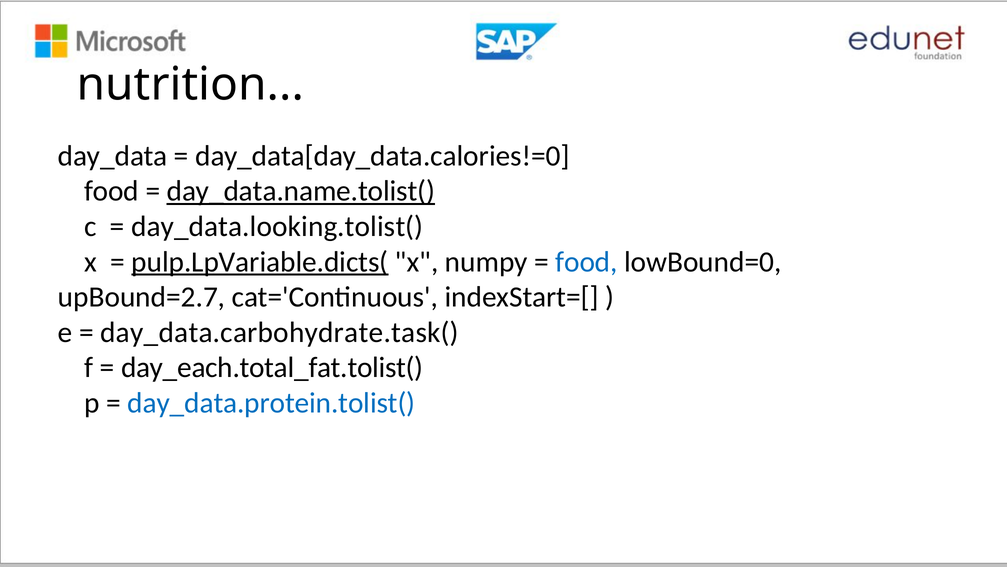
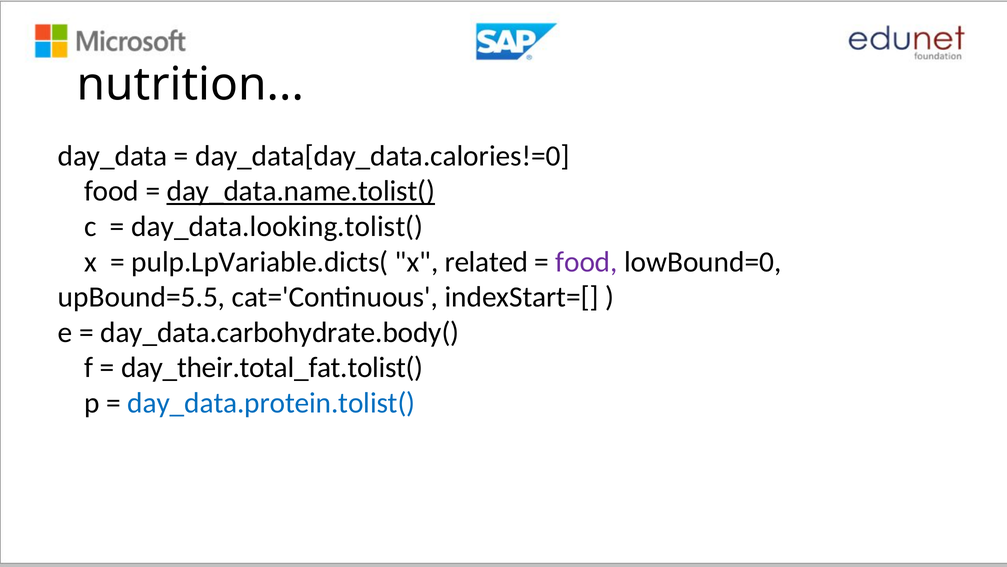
pulp.LpVariable.dicts( underline: present -> none (260, 262)
numpy: numpy -> related (486, 262)
food colour: blue -> purple (587, 262)
upBound=2.7: upBound=2.7 -> upBound=5.5 (142, 297)
day_data.carbohydrate.task(: day_data.carbohydrate.task( -> day_data.carbohydrate.body( (280, 332)
day_each.total_fat.tolist(: day_each.total_fat.tolist( -> day_their.total_fat.tolist( (272, 367)
